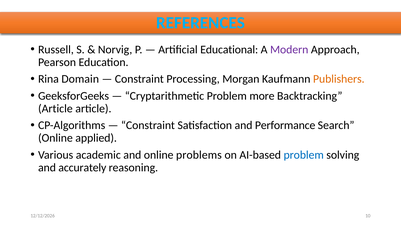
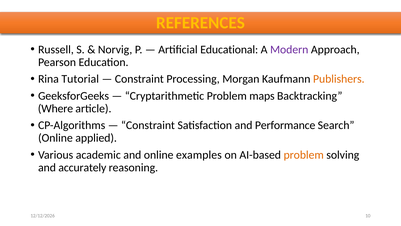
REFERENCES colour: light blue -> yellow (200, 23)
Domain: Domain -> Tutorial (80, 79)
more: more -> maps (262, 96)
Article: Article -> Where (55, 108)
problems: problems -> examples (199, 155)
problem colour: blue -> orange (304, 155)
